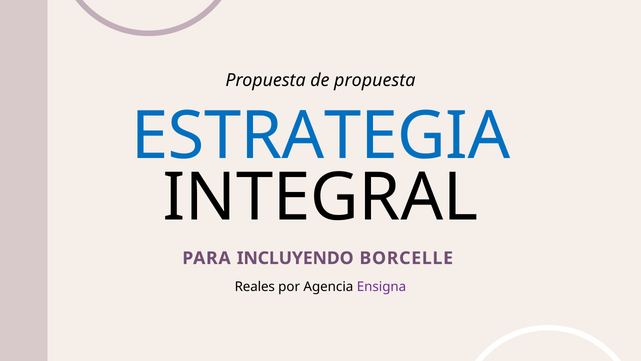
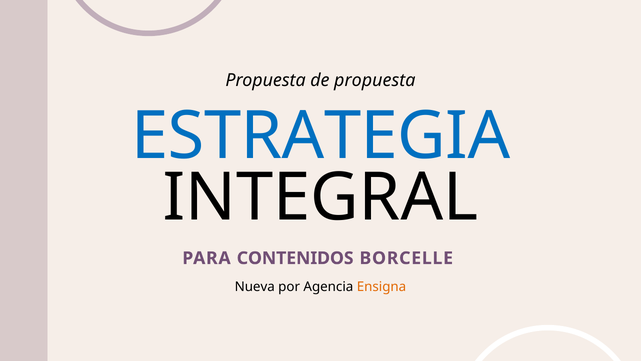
INCLUYENDO: INCLUYENDO -> CONTENIDOS (295, 258)
Reales: Reales -> Nueva (255, 286)
Ensigna colour: purple -> orange (382, 286)
